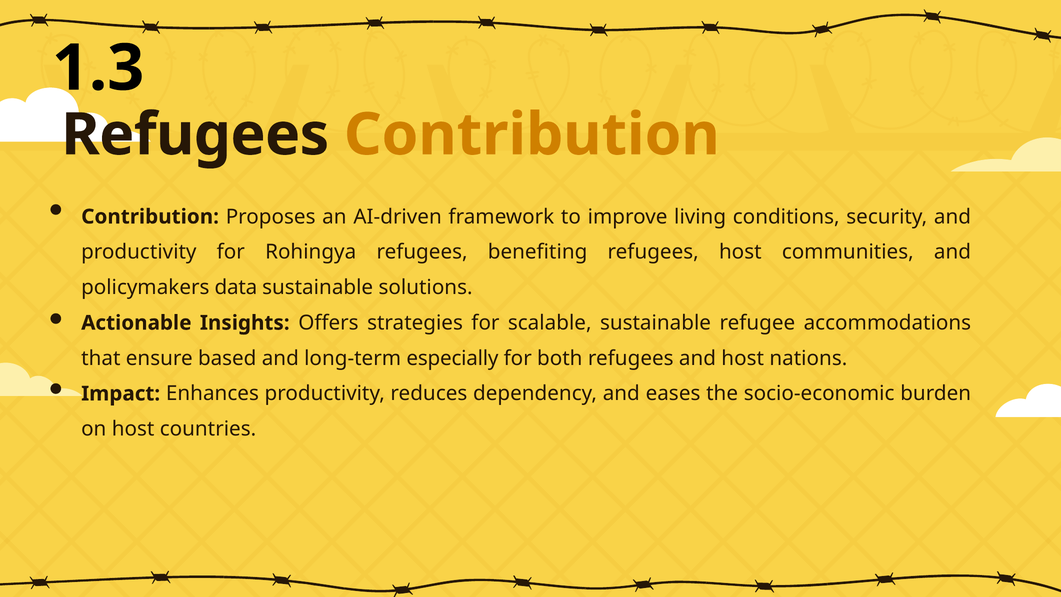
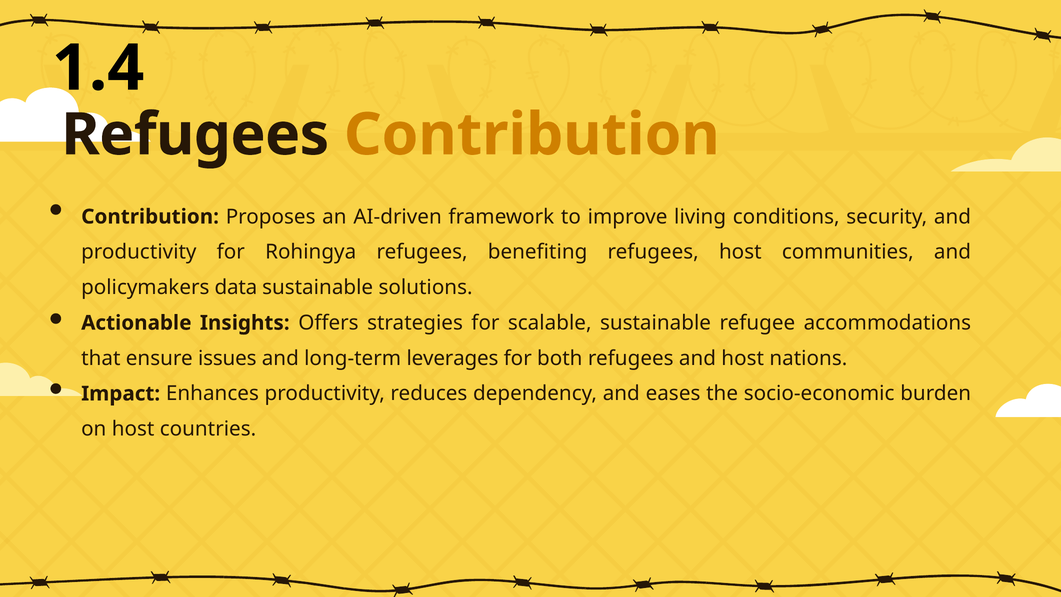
1.3: 1.3 -> 1.4 (98, 68)
based: based -> issues (227, 358)
especially: especially -> leverages (452, 358)
